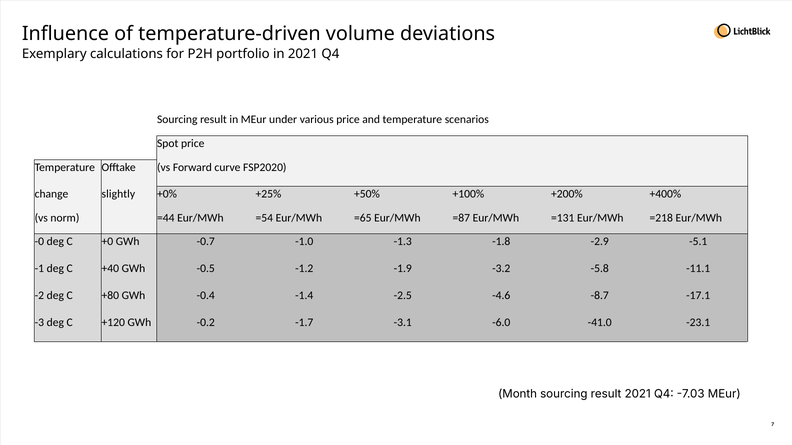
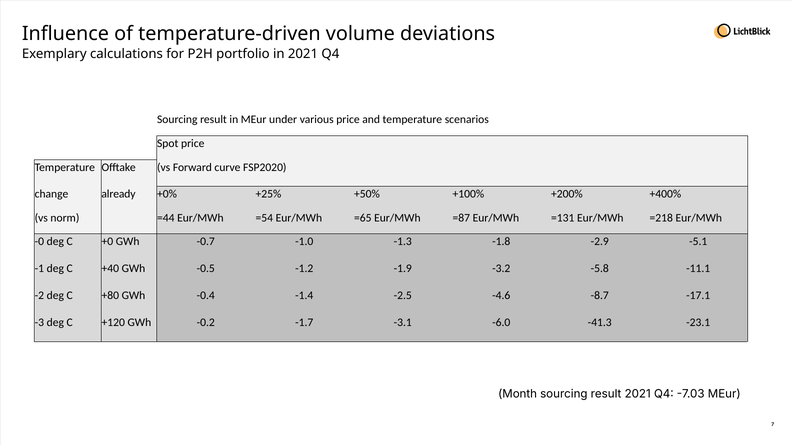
slightly: slightly -> already (118, 194)
-41.0: -41.0 -> -41.3 (600, 323)
